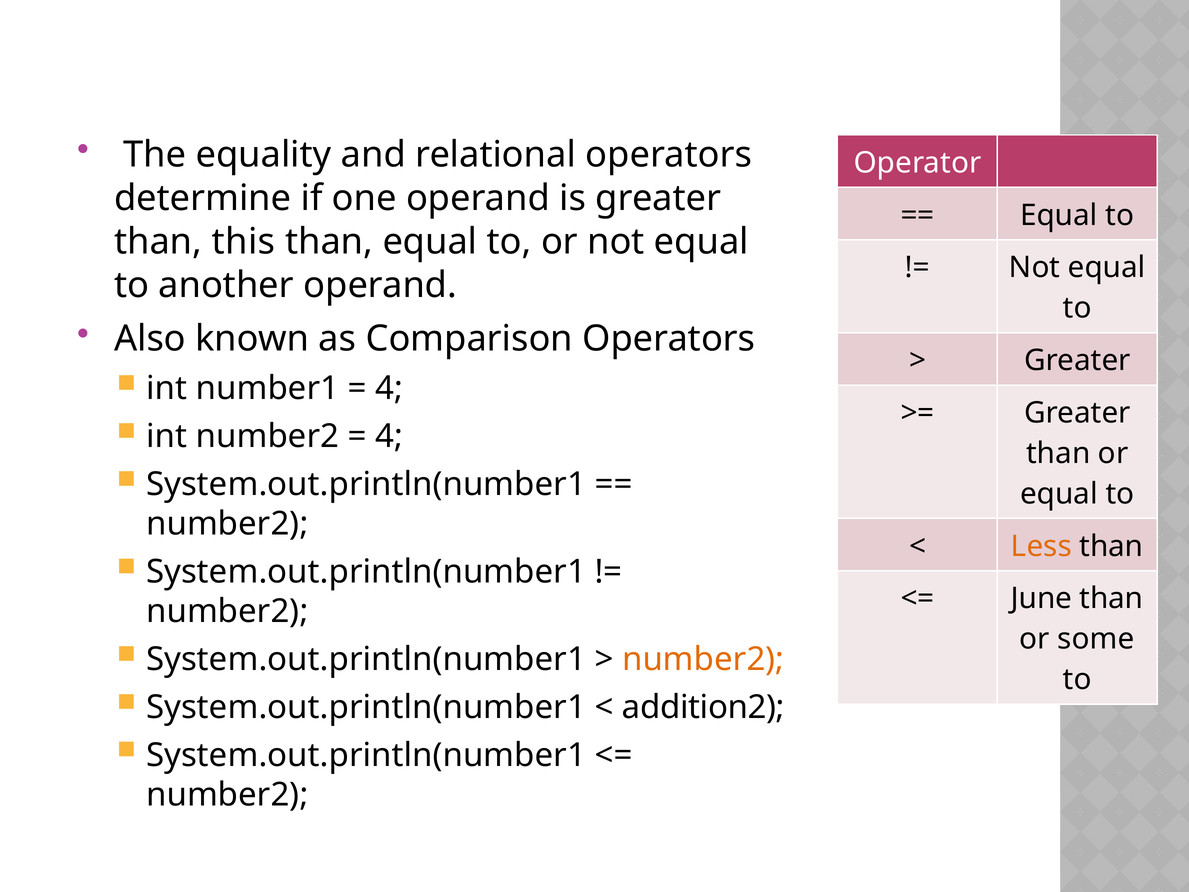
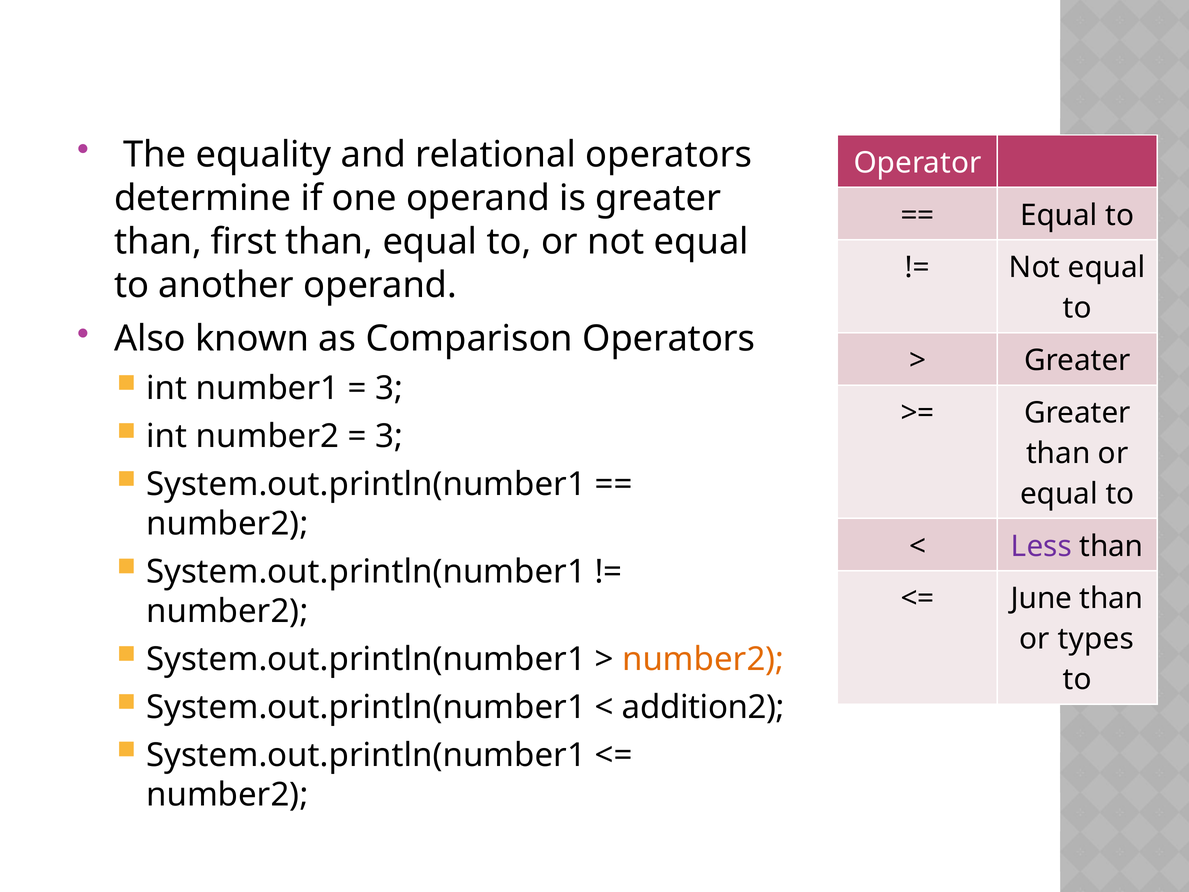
this: this -> first (244, 242)
4: 4 -> 3 (389, 388)
4: 4 -> 3 (389, 436)
Less colour: orange -> purple (1041, 546)
some: some -> types (1096, 639)
